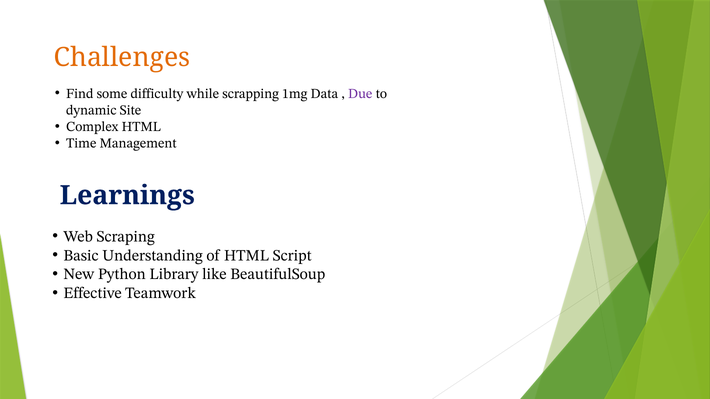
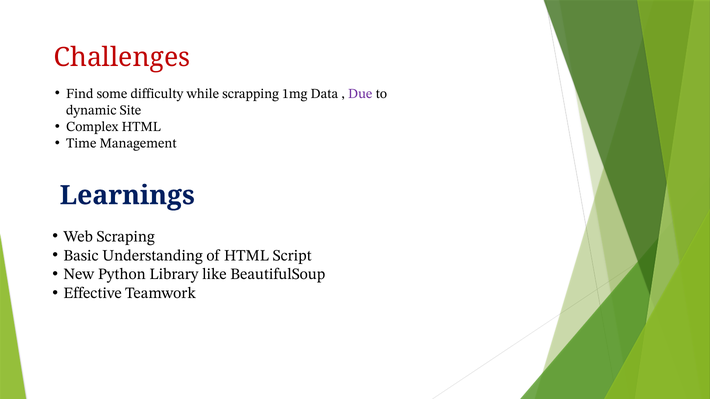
Challenges colour: orange -> red (122, 58)
